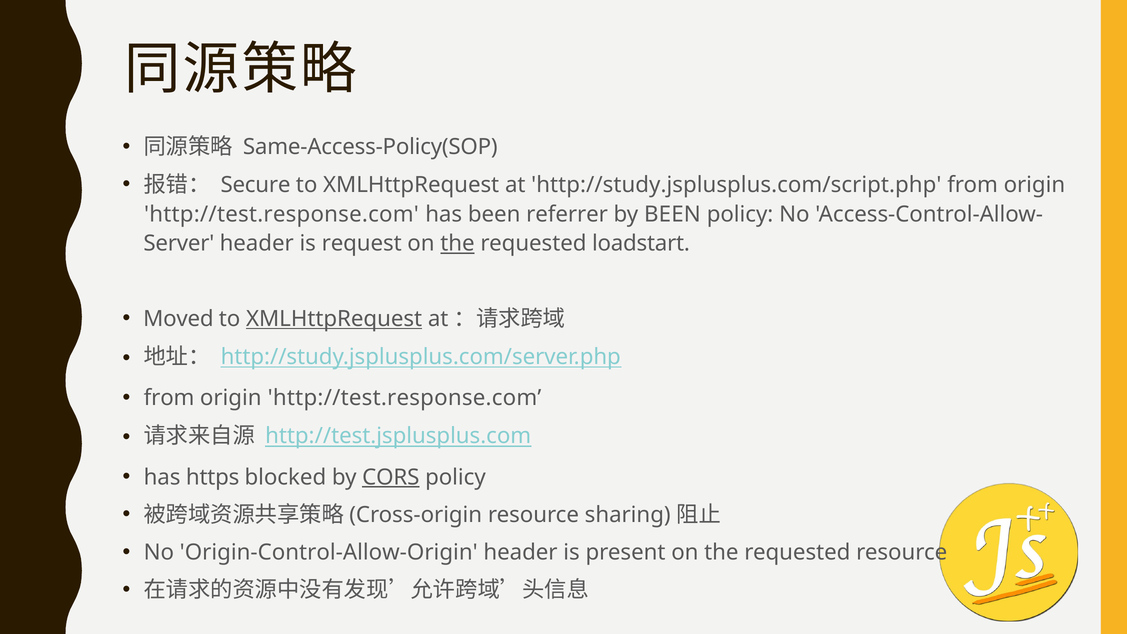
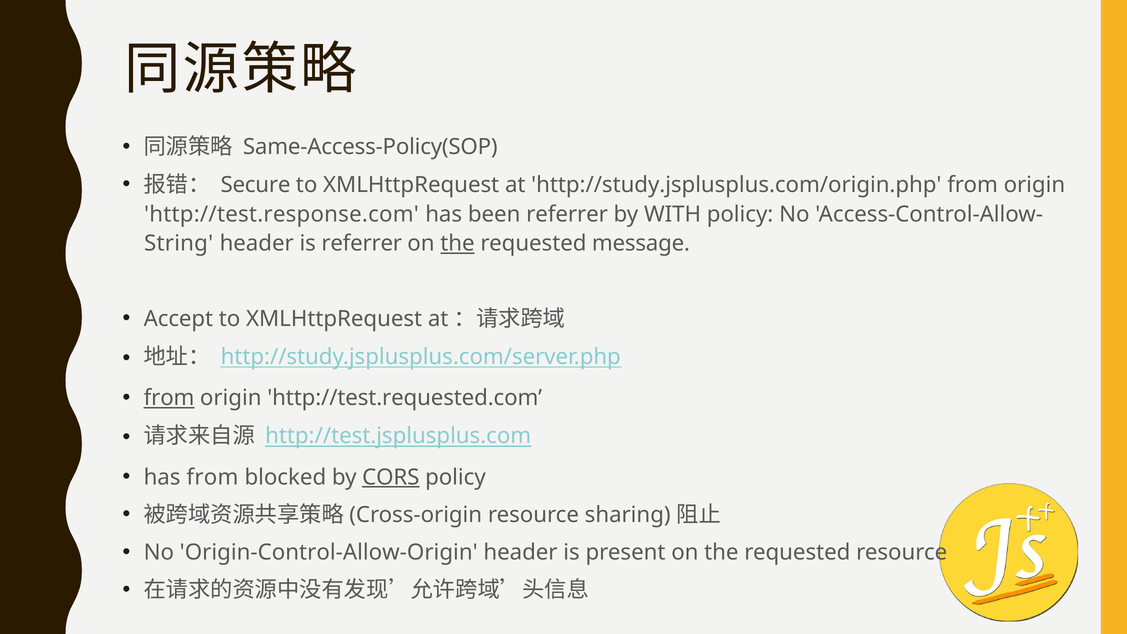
http://study.jsplusplus.com/script.php: http://study.jsplusplus.com/script.php -> http://study.jsplusplus.com/origin.php (736, 185)
by BEEN: BEEN -> WITH (673, 214)
Server: Server -> String (179, 244)
is request: request -> referrer (362, 244)
loadstart: loadstart -> message (641, 244)
Moved: Moved -> Accept (178, 319)
XMLHttpRequest underline: present -> none (334, 319)
from underline: none -> present (169, 398)
http://test.response.com: http://test.response.com -> http://test.requested.com (405, 398)
has https: https -> from (212, 477)
